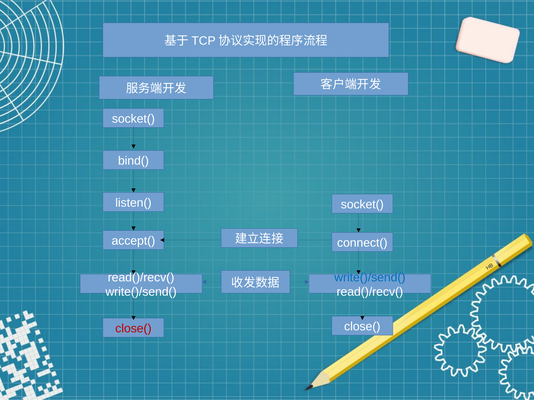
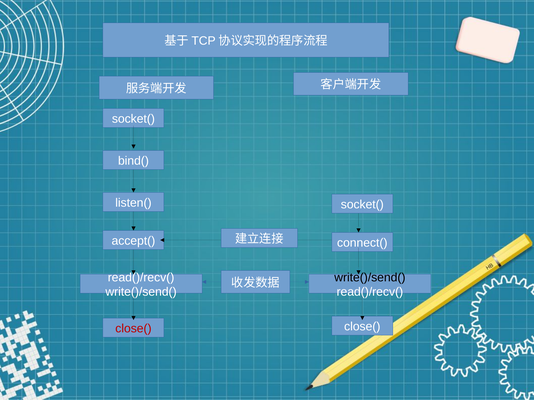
write()/send( colour: blue -> black (370, 278)
